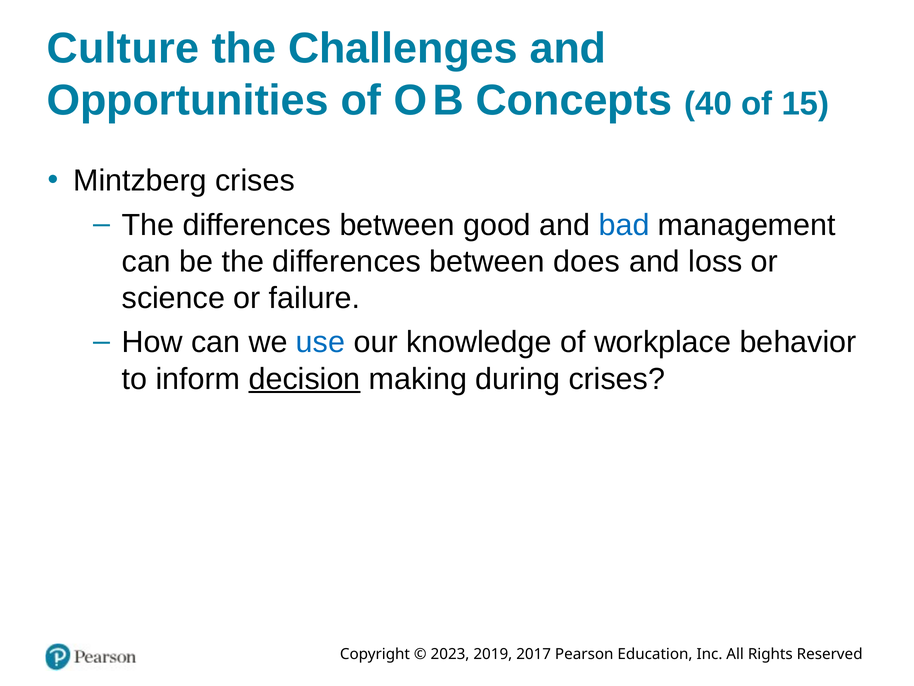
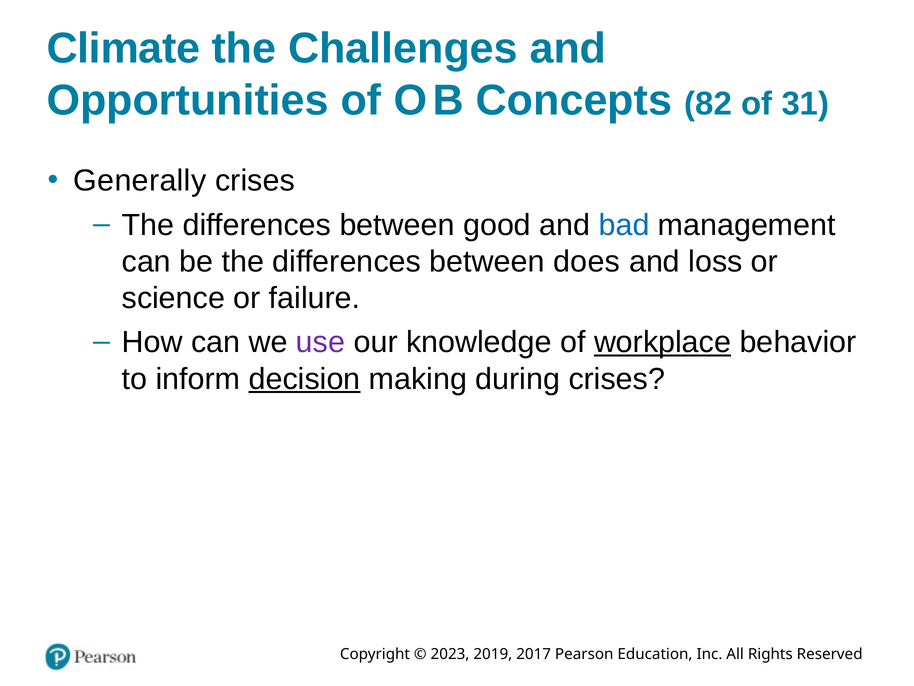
Culture: Culture -> Climate (123, 49)
40: 40 -> 82 (708, 104)
15: 15 -> 31 (805, 104)
Mintzberg: Mintzberg -> Generally (140, 181)
use colour: blue -> purple (321, 342)
workplace underline: none -> present (663, 342)
